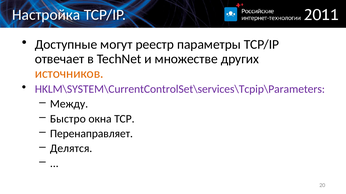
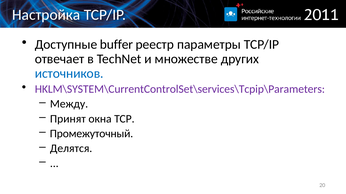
могут: могут -> buffer (116, 45)
источников colour: orange -> blue (69, 74)
Быстро: Быстро -> Принят (68, 119)
Перенаправляет: Перенаправляет -> Промежуточный (91, 134)
